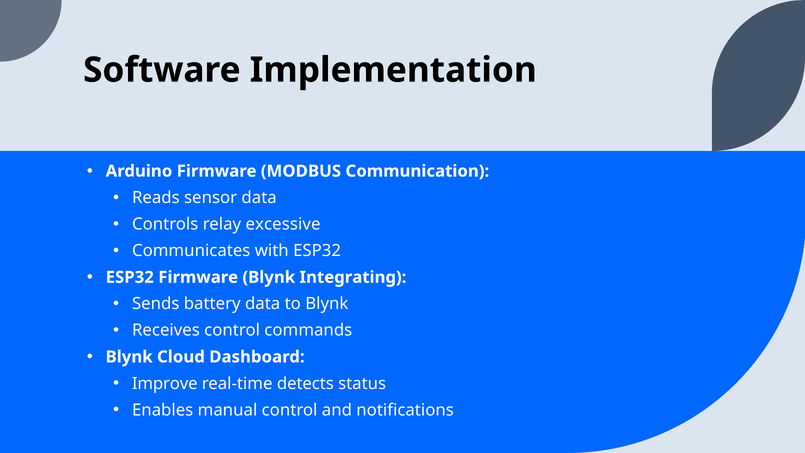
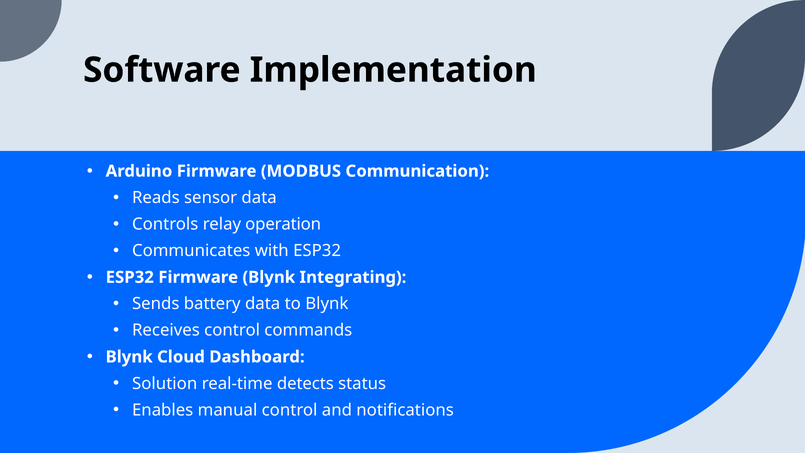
excessive: excessive -> operation (283, 224)
Improve: Improve -> Solution (165, 383)
